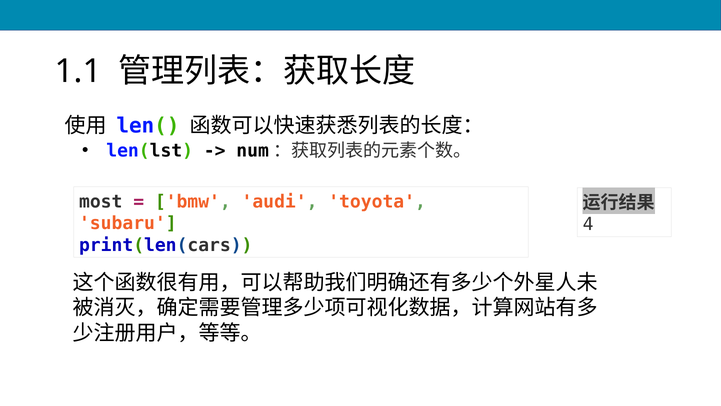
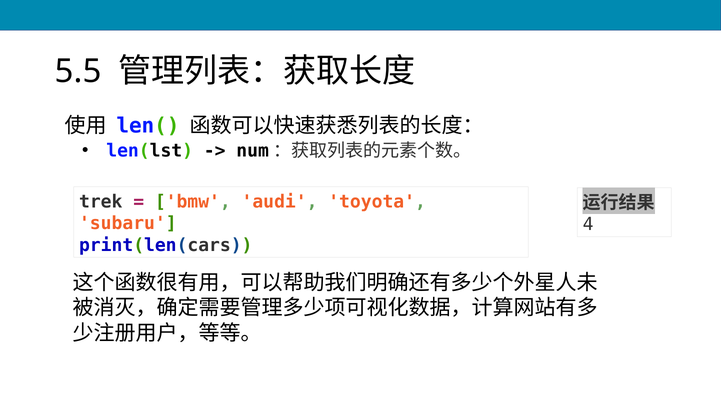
1.1: 1.1 -> 5.5 (78, 71)
most: most -> trek (101, 202)
